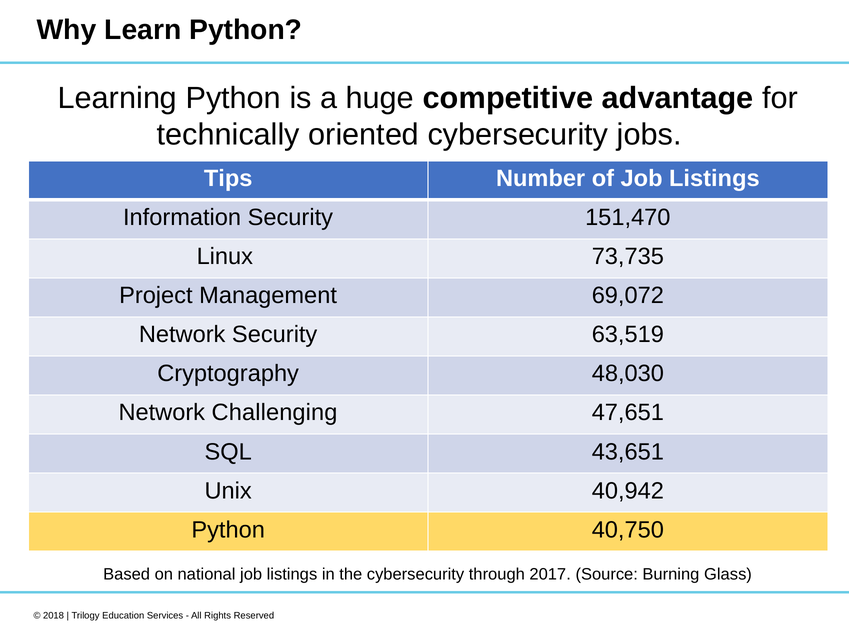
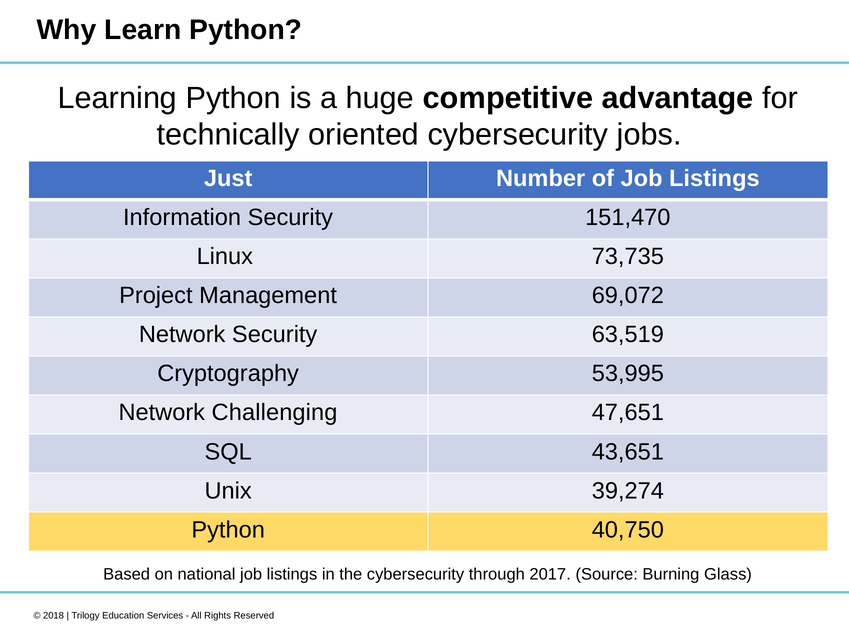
Tips: Tips -> Just (228, 179)
48,030: 48,030 -> 53,995 (628, 374)
40,942: 40,942 -> 39,274 (628, 491)
